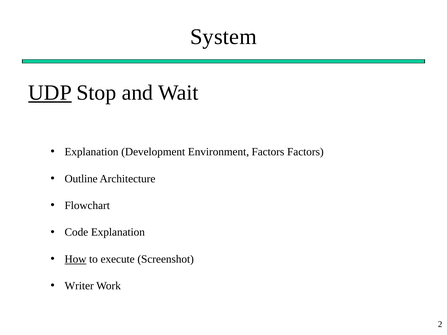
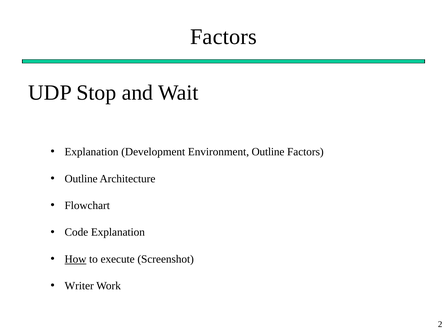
System: System -> Factors (223, 37)
UDP underline: present -> none (50, 93)
Environment Factors: Factors -> Outline (268, 152)
